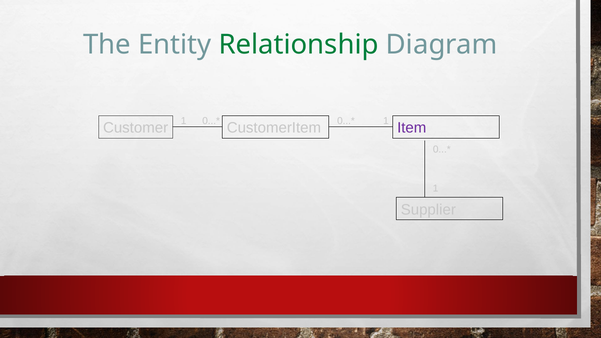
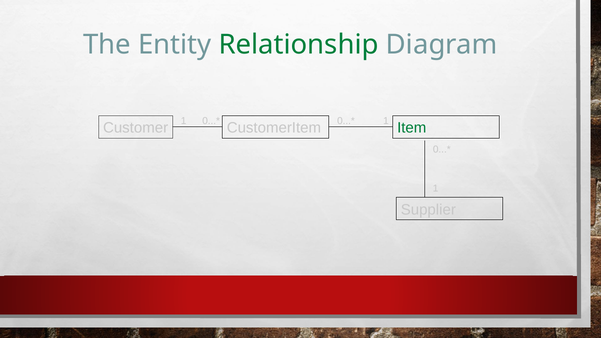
Item colour: purple -> green (412, 128)
